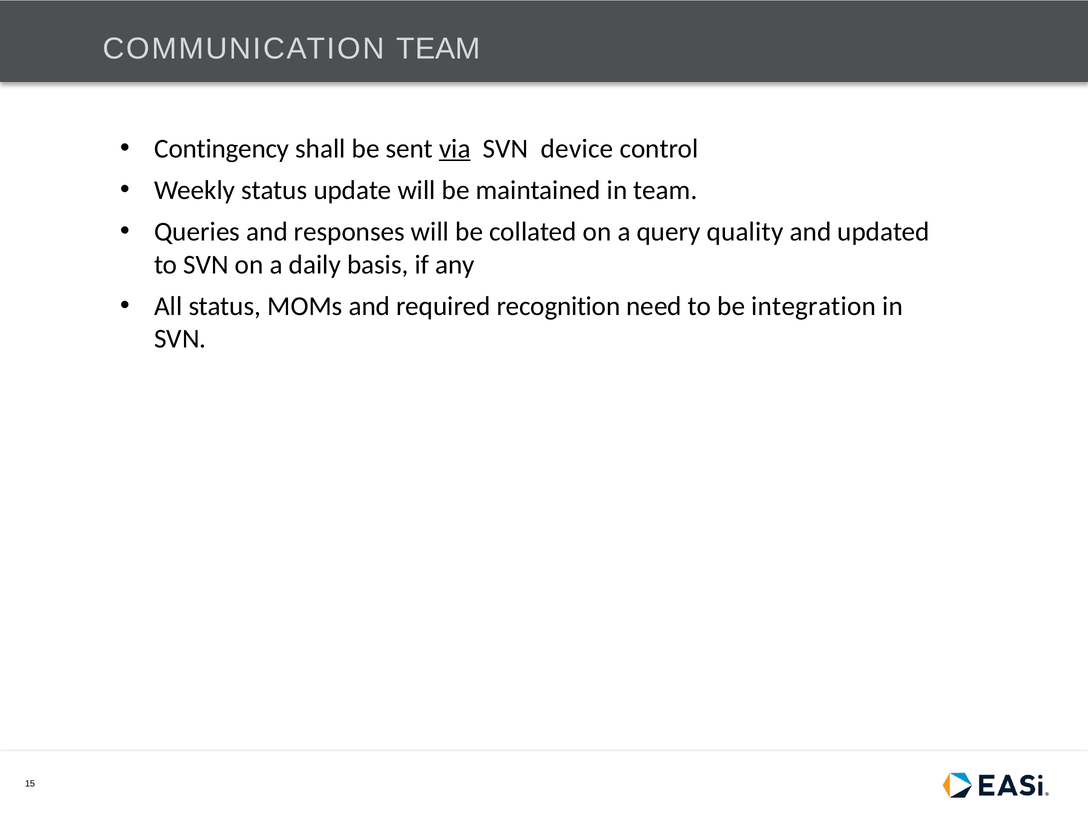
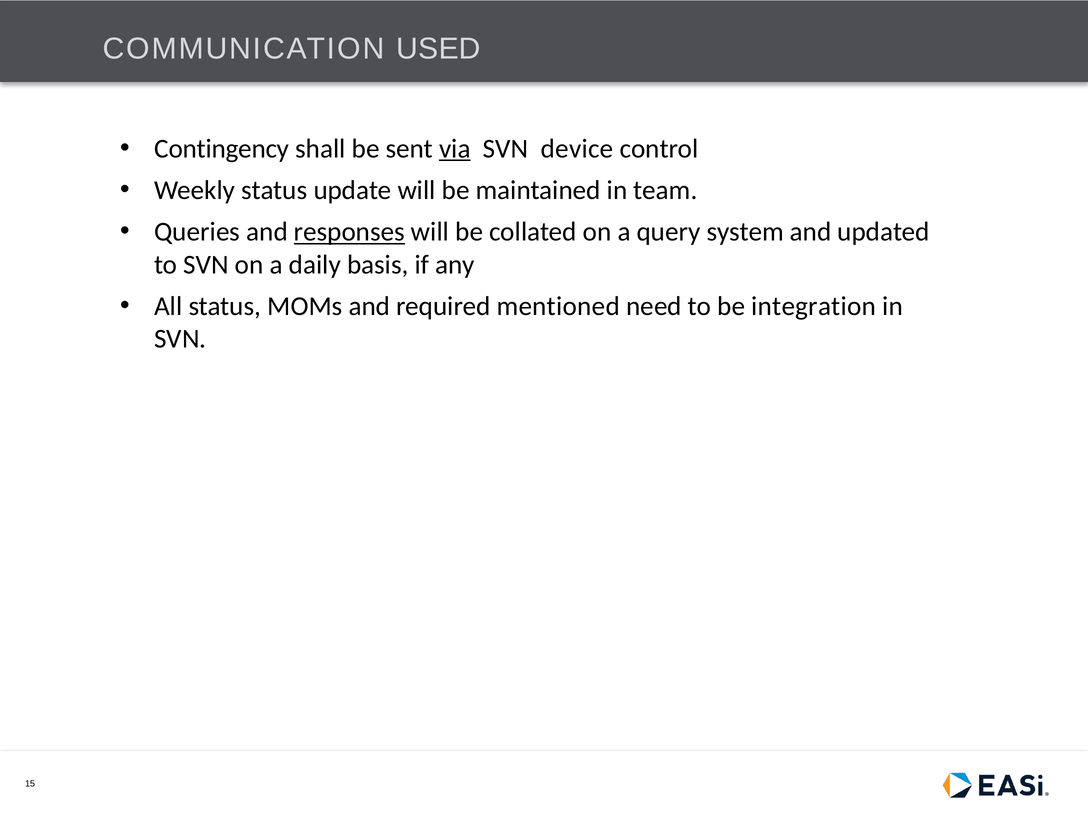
COMMUNICATION TEAM: TEAM -> USED (439, 49)
responses underline: none -> present (349, 232)
quality: quality -> system (745, 232)
recognition: recognition -> mentioned (558, 306)
